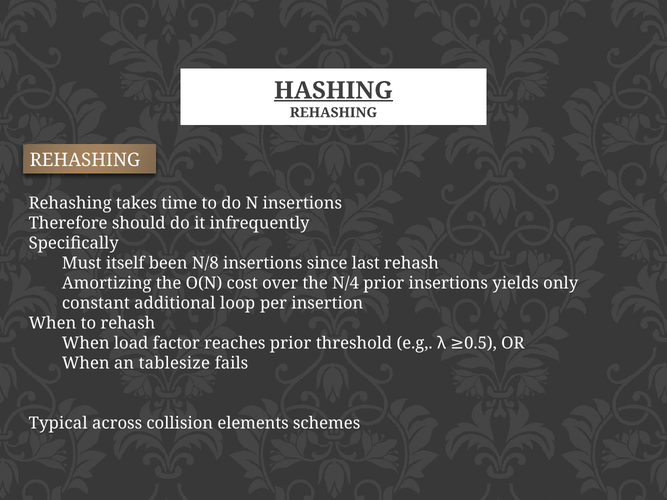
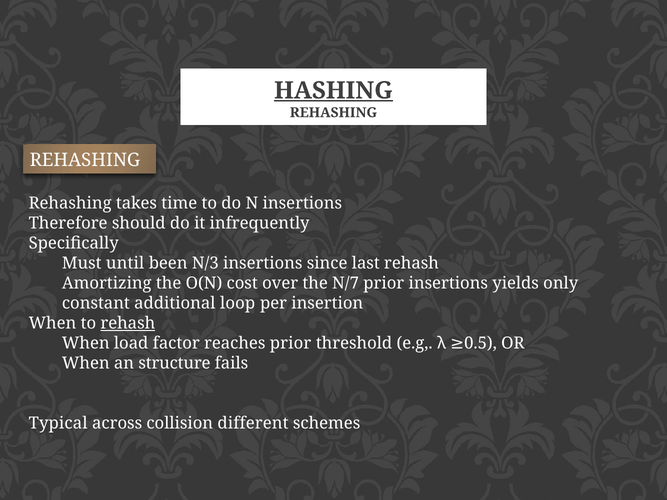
itself: itself -> until (125, 263)
N/8: N/8 -> N/3 (205, 263)
N/4: N/4 -> N/7 (346, 283)
rehash underline: none -> present (128, 323)
tablesize: tablesize -> structure (174, 364)
elements: elements -> different (253, 424)
